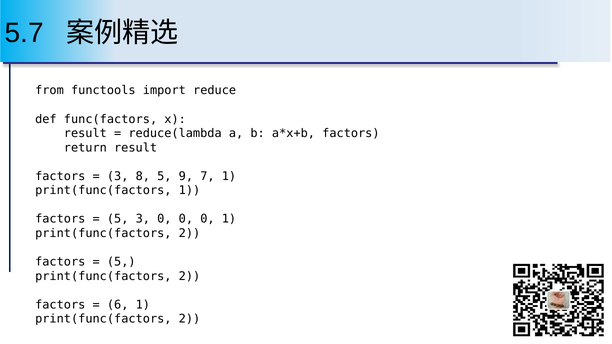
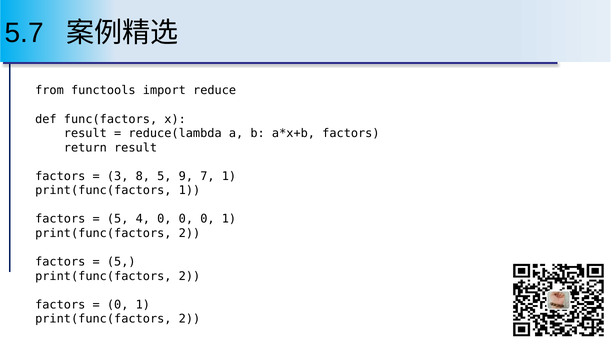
5 3: 3 -> 4 (143, 219)
6: 6 -> 0 (118, 305)
